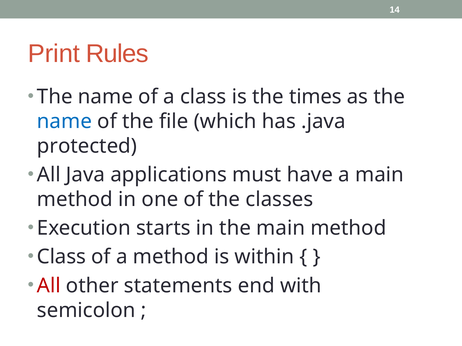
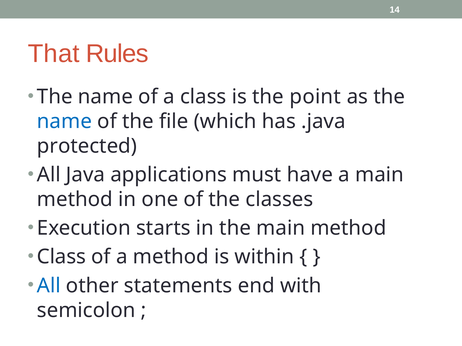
Print: Print -> That (54, 54)
times: times -> point (315, 97)
All colour: red -> blue (49, 286)
